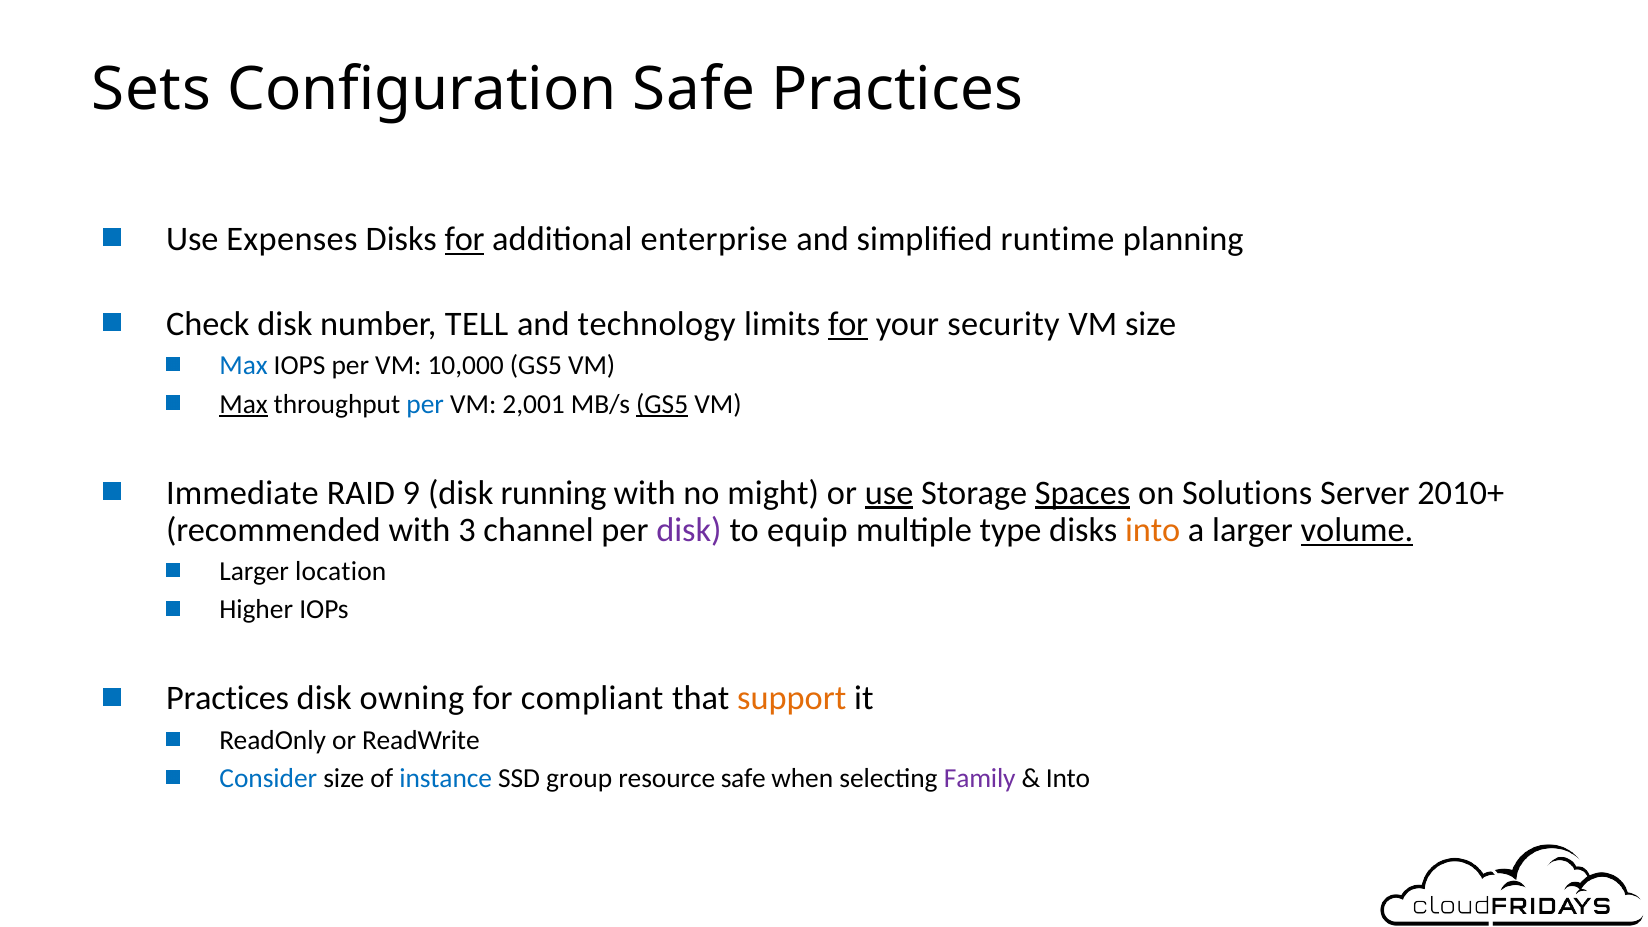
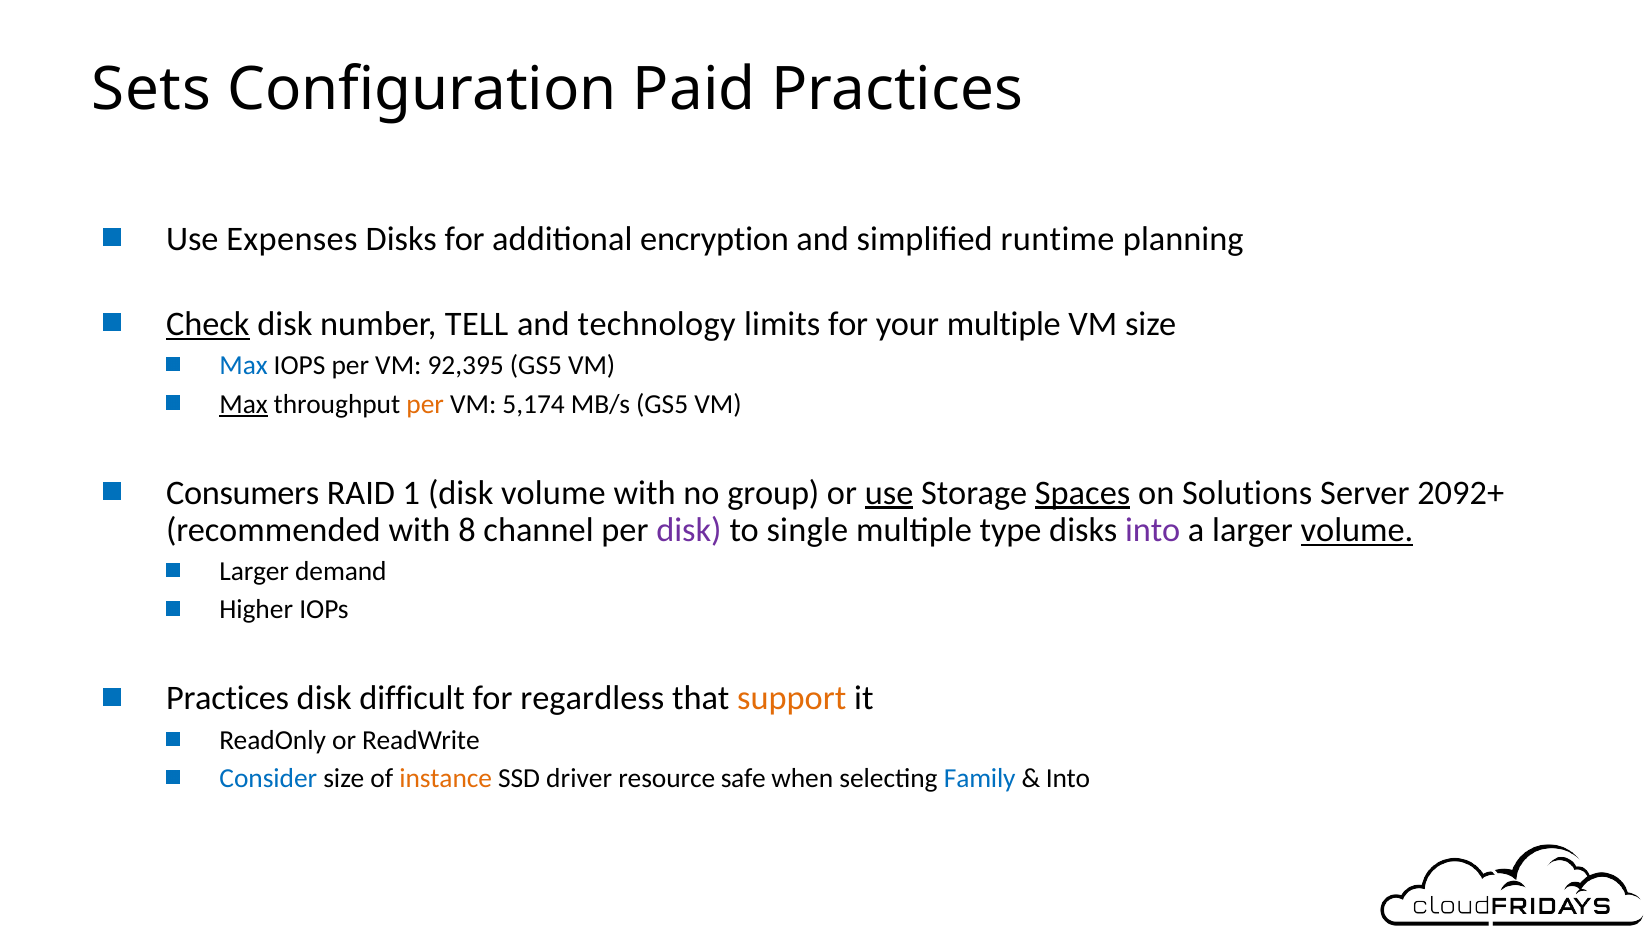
Configuration Safe: Safe -> Paid (694, 90)
for underline: present -> none (465, 239)
enterprise: enterprise -> encryption (715, 239)
Check underline: none -> present (208, 324)
for underline: present -> none (848, 324)
your security: security -> multiple (1004, 324)
10,000: 10,000 -> 92,395 (466, 366)
per colour: blue -> orange (425, 404)
2,001: 2,001 -> 5,174 (534, 404)
GS5 underline: present -> none (662, 404)
Immediate: Immediate -> Consumers (243, 493)
9: 9 -> 1 (411, 493)
disk running: running -> volume (553, 493)
might: might -> group (773, 493)
2010+: 2010+ -> 2092+ (1461, 493)
3: 3 -> 8 (467, 530)
equip: equip -> single (807, 530)
into colour: orange -> purple (1153, 530)
location: location -> demand (341, 572)
owning: owning -> difficult (412, 699)
compliant: compliant -> regardless (592, 699)
instance colour: blue -> orange (446, 779)
group: group -> driver (579, 779)
Family colour: purple -> blue (980, 779)
